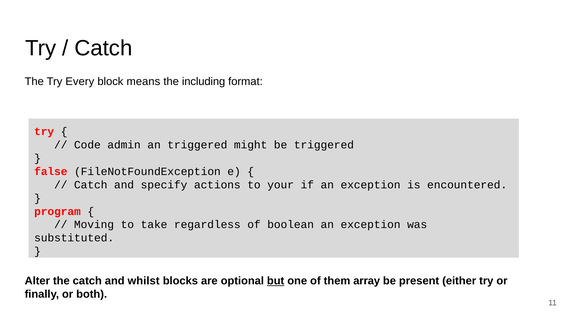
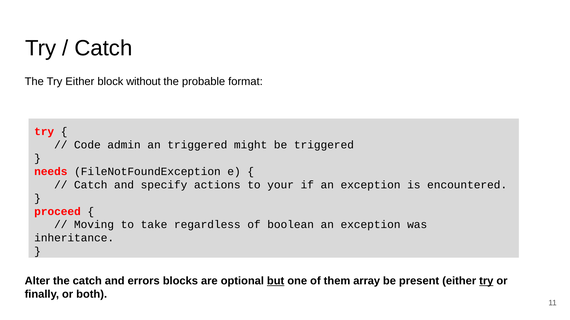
Try Every: Every -> Either (80, 82)
means: means -> without (143, 82)
including: including -> probable (204, 82)
false: false -> needs (51, 172)
program: program -> proceed (57, 212)
substituted: substituted -> inheritance (74, 238)
whilst: whilst -> errors (144, 281)
try underline: none -> present (486, 281)
